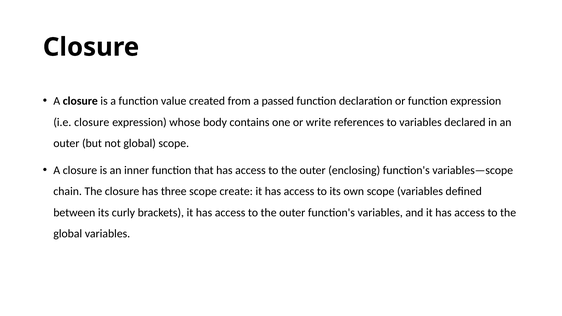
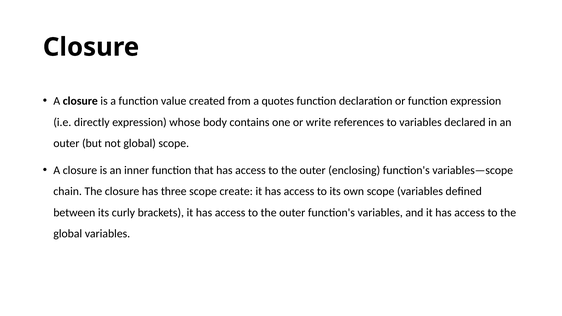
passed: passed -> quotes (278, 101)
i.e closure: closure -> directly (92, 122)
